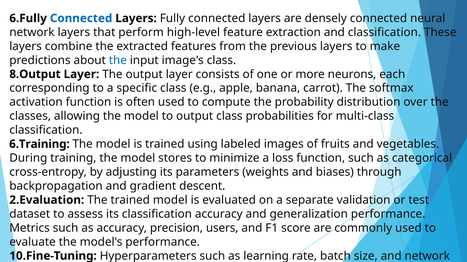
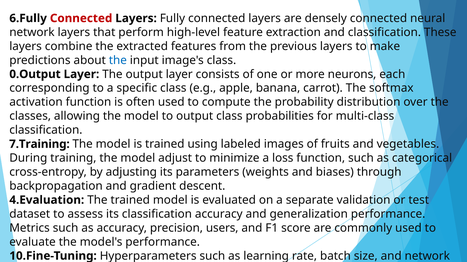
Connected colour: blue -> red (81, 18)
8.Output: 8.Output -> 0.Output (35, 74)
6.Training: 6.Training -> 7.Training (39, 144)
stores: stores -> adjust (175, 158)
2.Evaluation: 2.Evaluation -> 4.Evaluation (47, 200)
